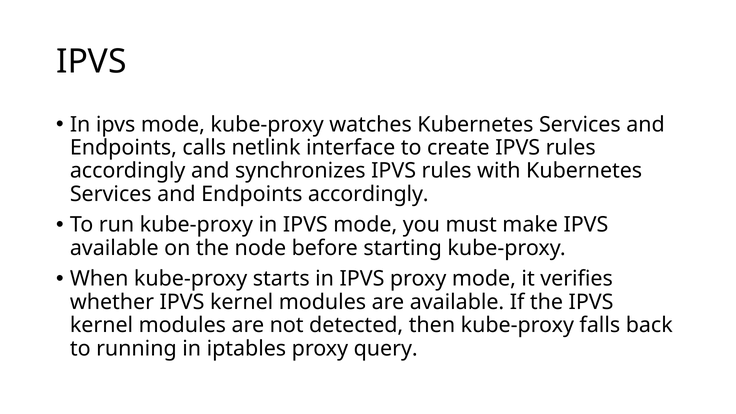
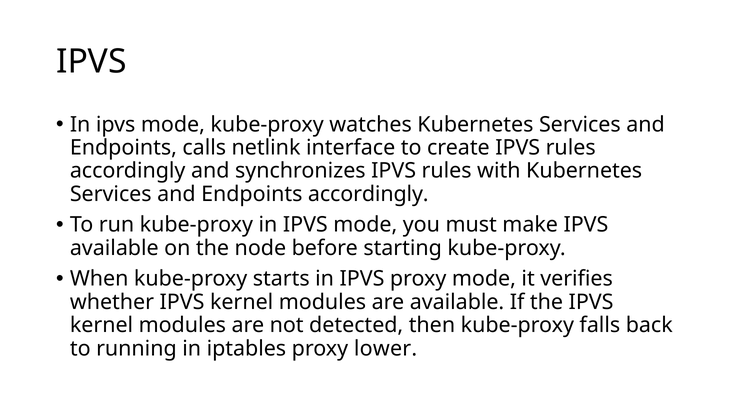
query: query -> lower (386, 348)
